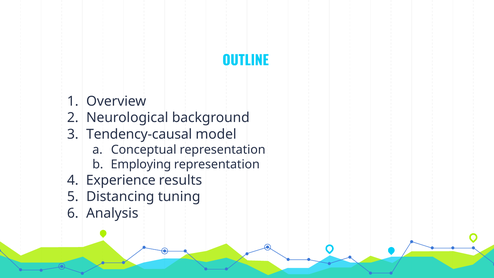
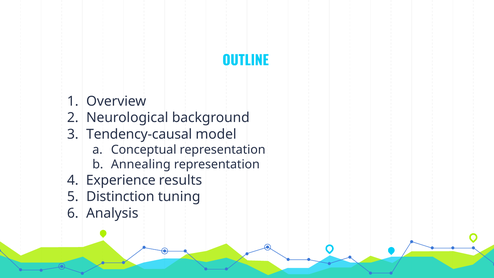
Employing: Employing -> Annealing (141, 164)
Distancing: Distancing -> Distinction (120, 197)
